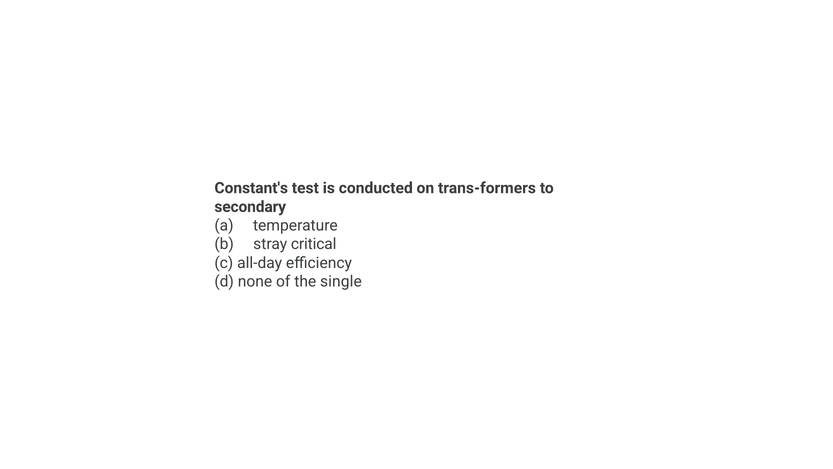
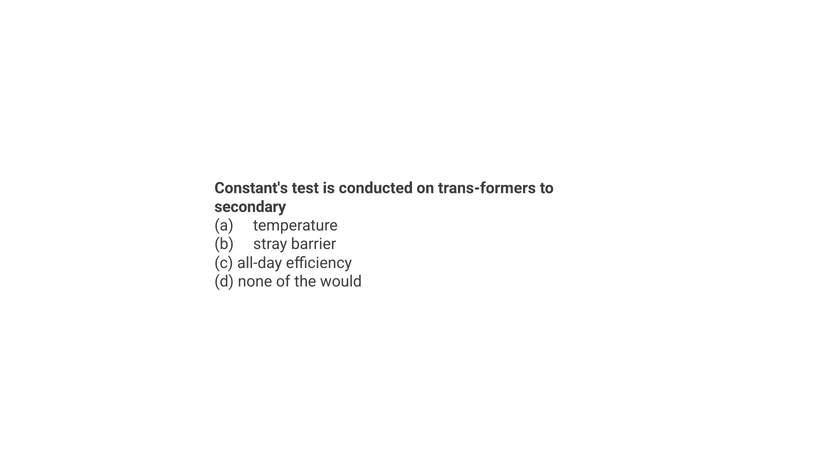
critical: critical -> barrier (314, 244)
single: single -> would (341, 282)
